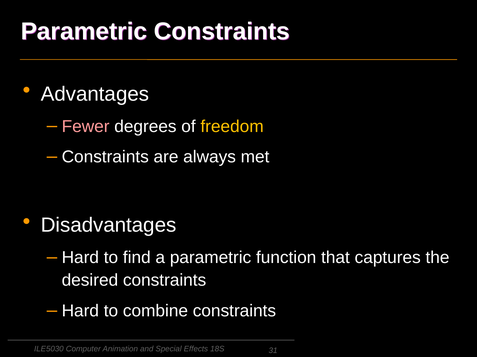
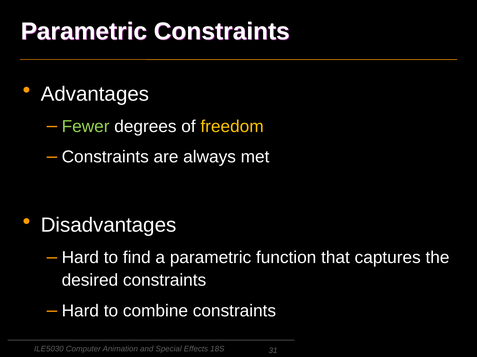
Fewer colour: pink -> light green (86, 127)
